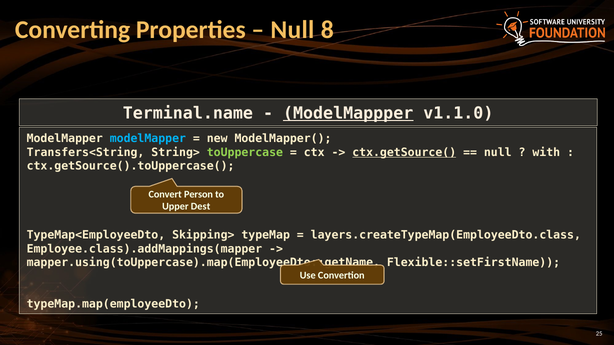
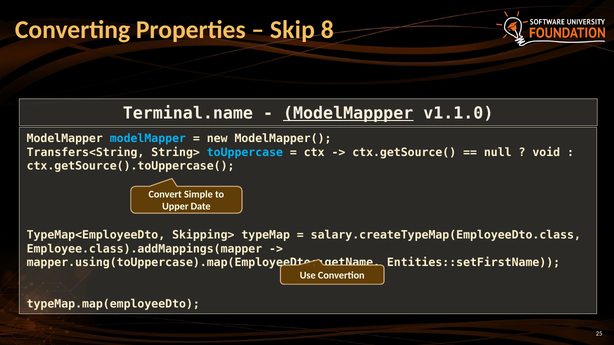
Null: Null -> Skip (292, 30)
toUppercase colour: light green -> light blue (245, 152)
ctx.getSource( underline: present -> none (404, 152)
with: with -> void (546, 152)
Person: Person -> Simple (198, 195)
Dest: Dest -> Date (201, 207)
layers.createTypeMap(EmployeeDto.class: layers.createTypeMap(EmployeeDto.class -> salary.createTypeMap(EmployeeDto.class (446, 235)
Flexible::setFirstName: Flexible::setFirstName -> Entities::setFirstName (474, 263)
